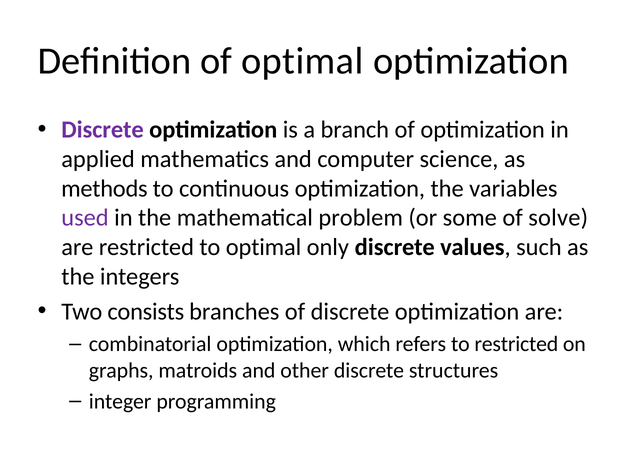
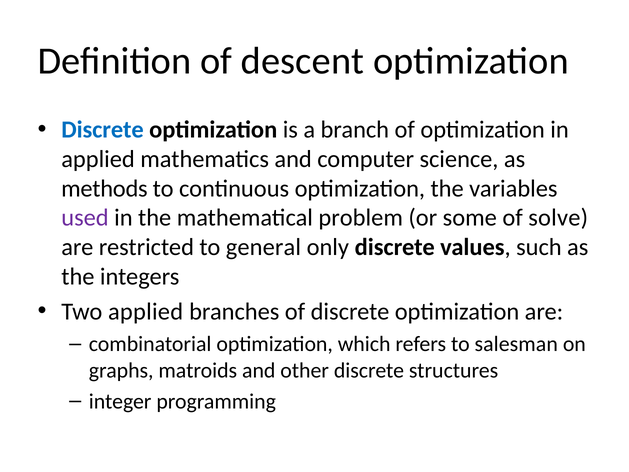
of optimal: optimal -> descent (302, 61)
Discrete colour: purple -> blue (103, 130)
to optimal: optimal -> general (263, 247)
Two consists: consists -> applied (146, 311)
to restricted: restricted -> salesman (516, 344)
